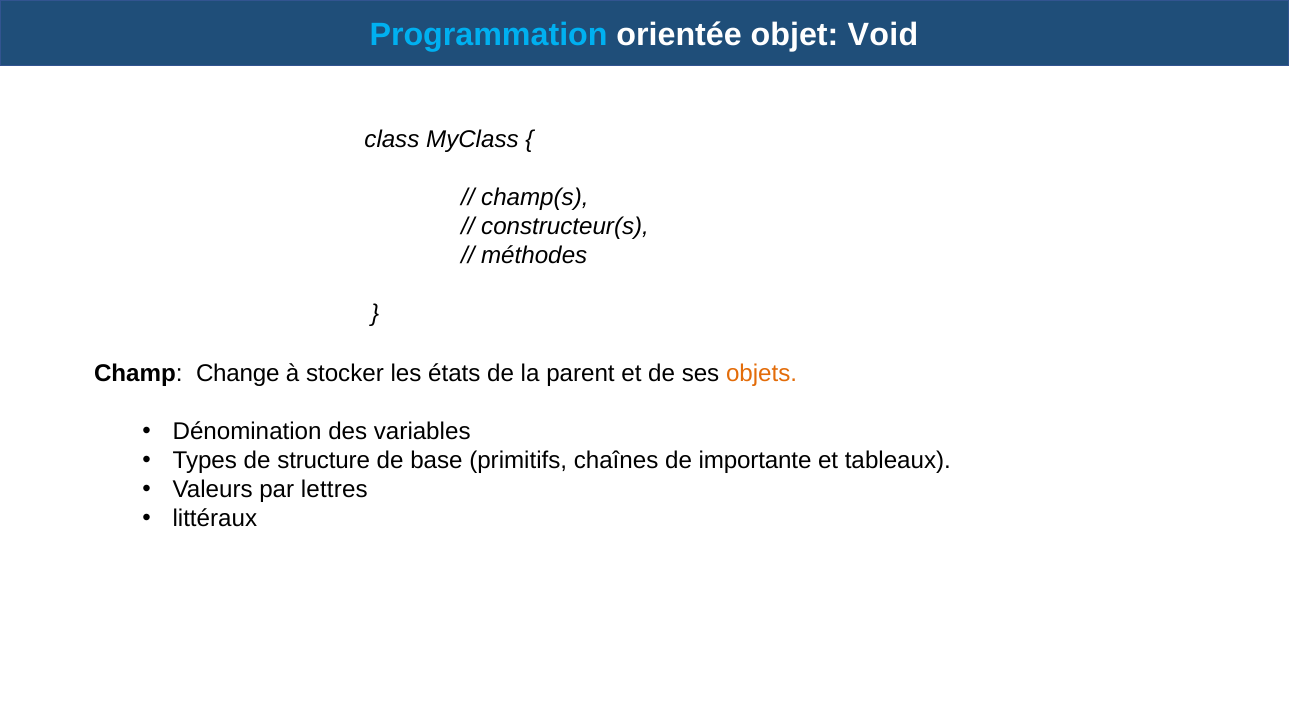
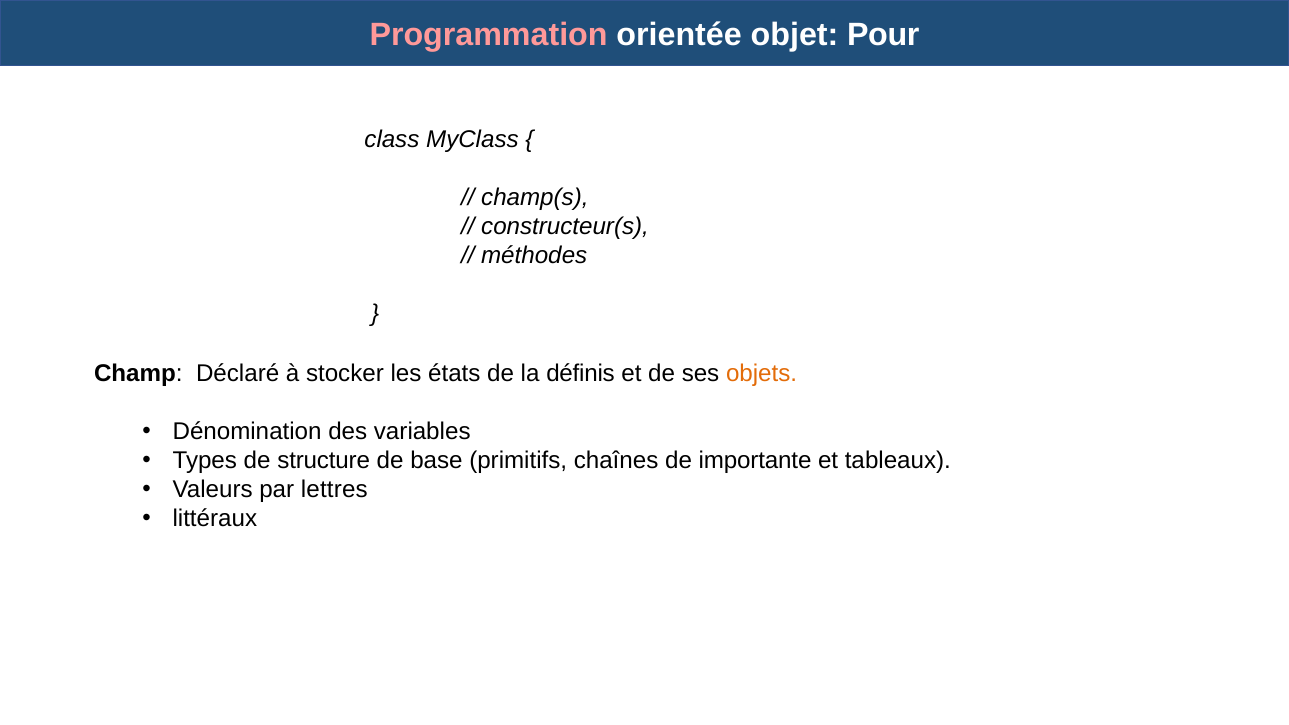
Programmation colour: light blue -> pink (489, 35)
Void: Void -> Pour (883, 35)
Change: Change -> Déclaré (238, 374)
parent: parent -> définis (581, 374)
